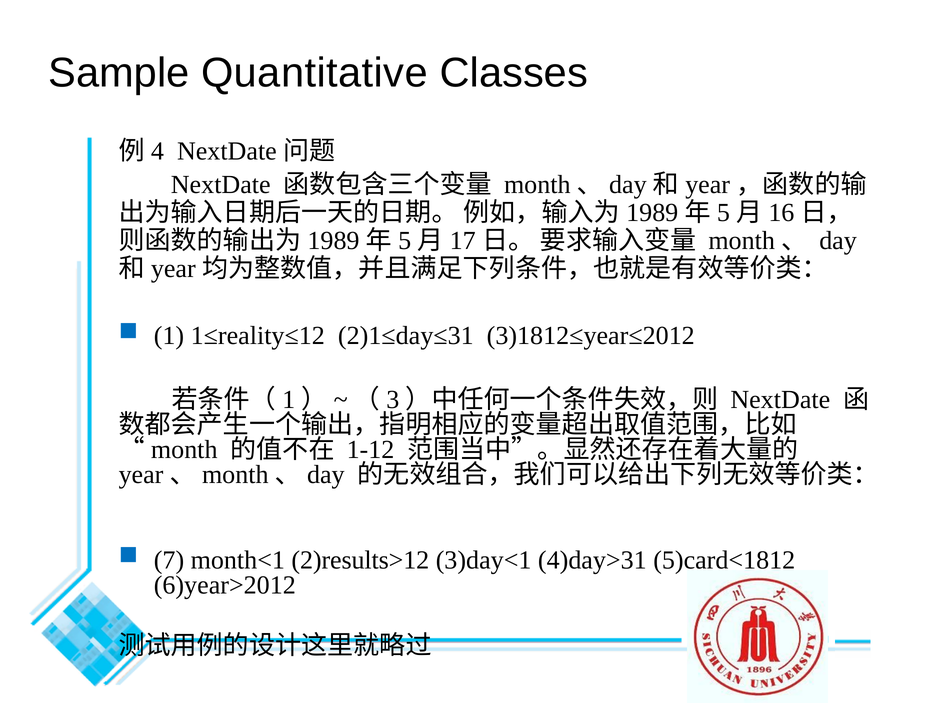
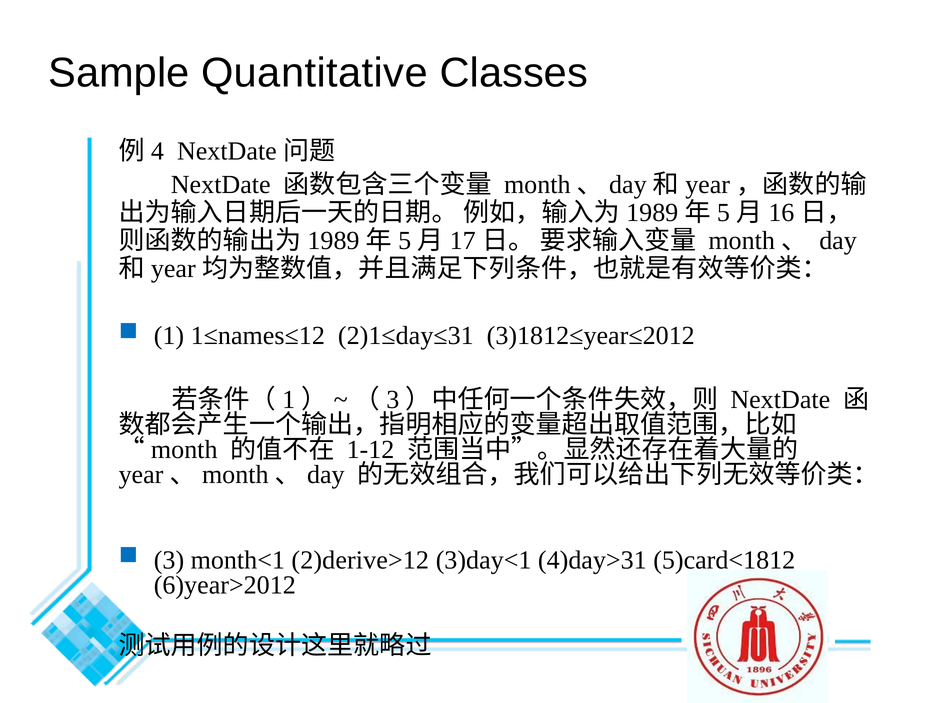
1≤reality≤12: 1≤reality≤12 -> 1≤names≤12 (258, 335)
7: 7 -> 3 (169, 560)
2)results>12: 2)results>12 -> 2)derive>12 (360, 560)
